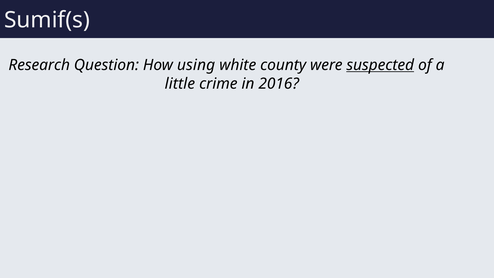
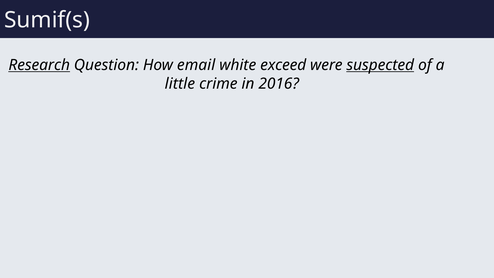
Research underline: none -> present (39, 65)
using: using -> email (196, 65)
county: county -> exceed (283, 65)
